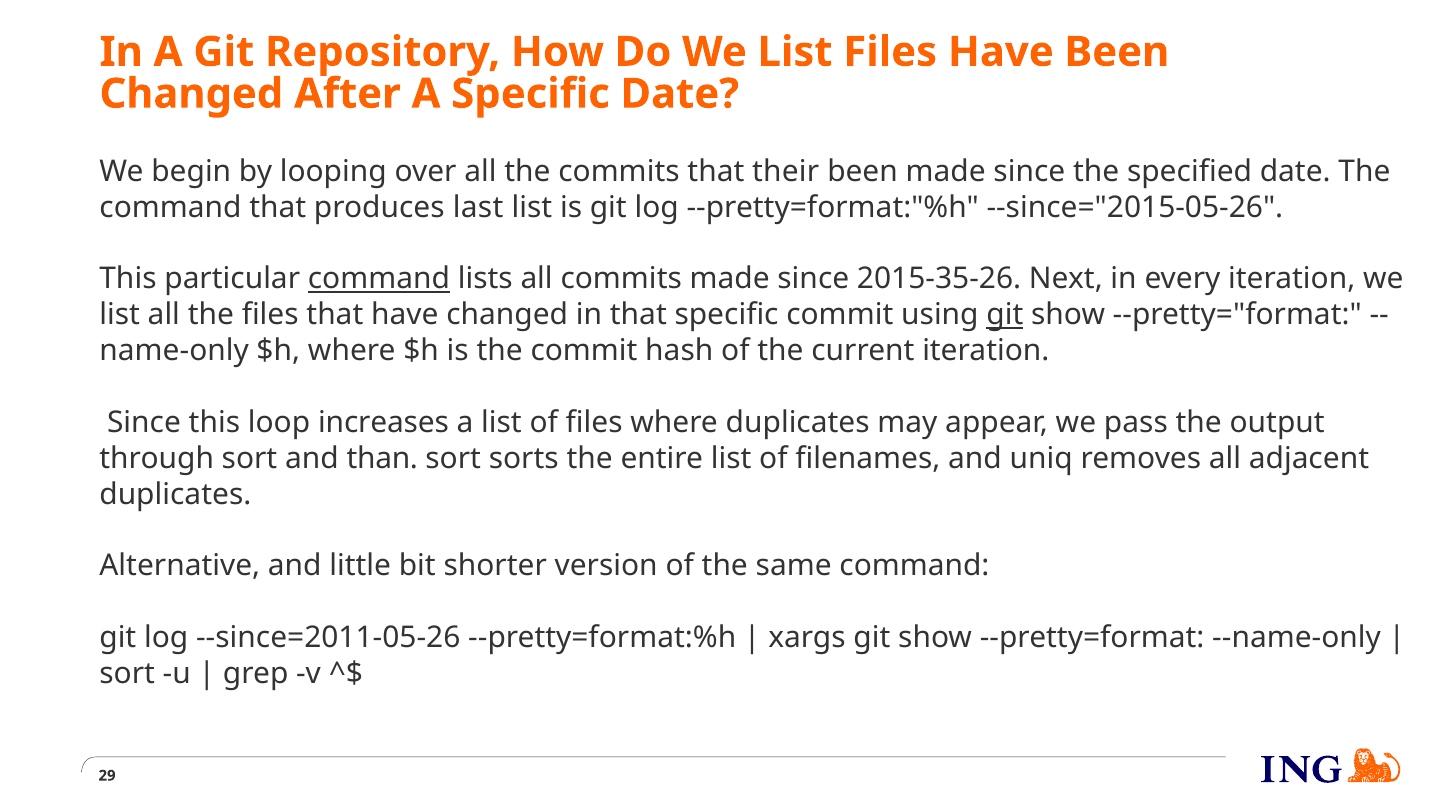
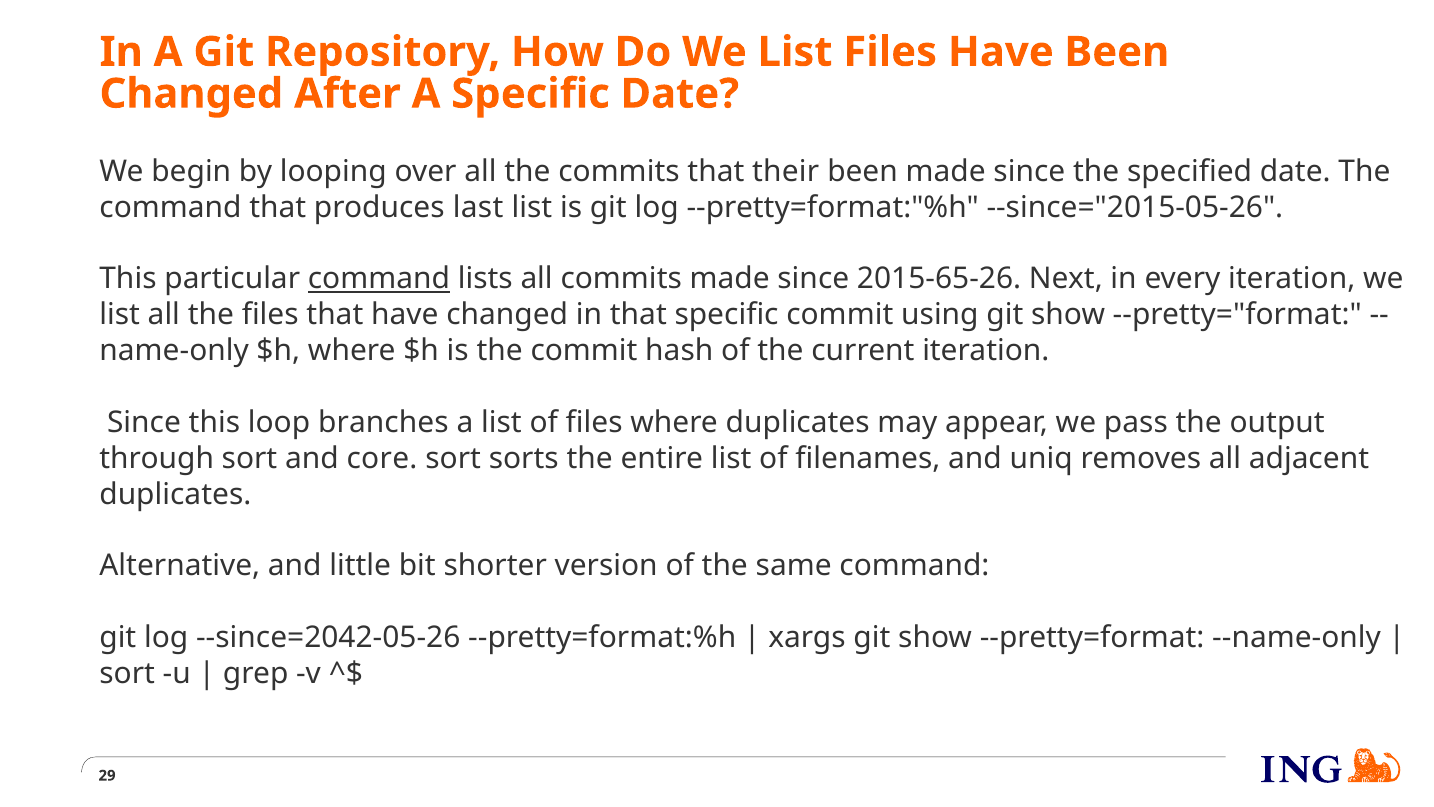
2015-35-26: 2015-35-26 -> 2015-65-26 (939, 279)
git underline: present -> none (1005, 315)
increases: increases -> branches (383, 422)
than: than -> core (382, 458)
--since=2011-05-26: --since=2011-05-26 -> --since=2042-05-26 (328, 638)
